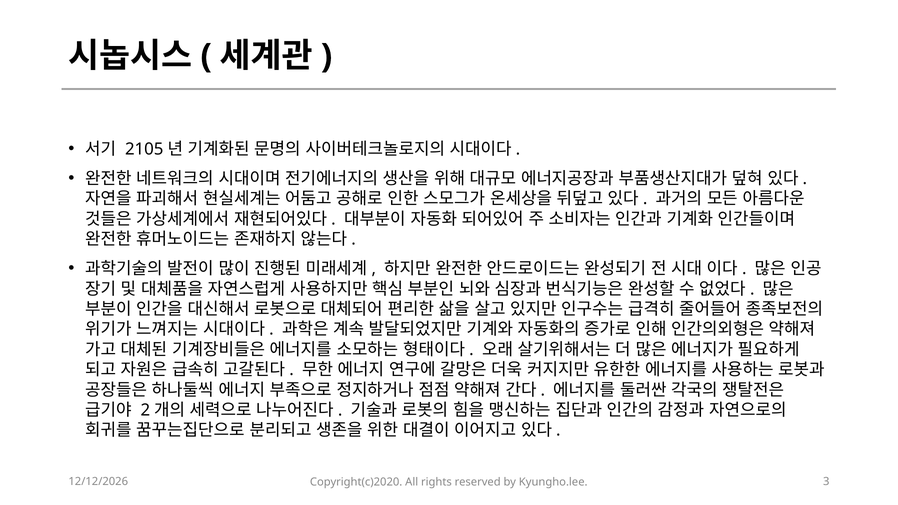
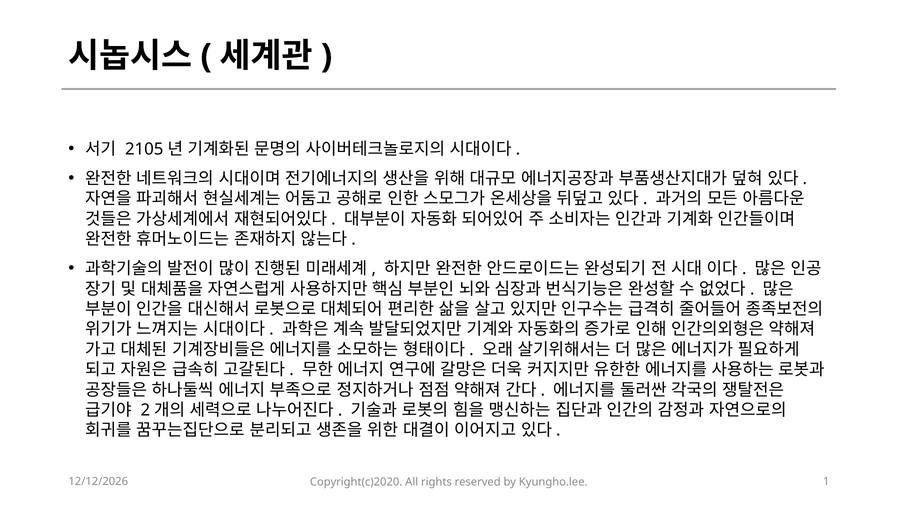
3: 3 -> 1 (826, 481)
